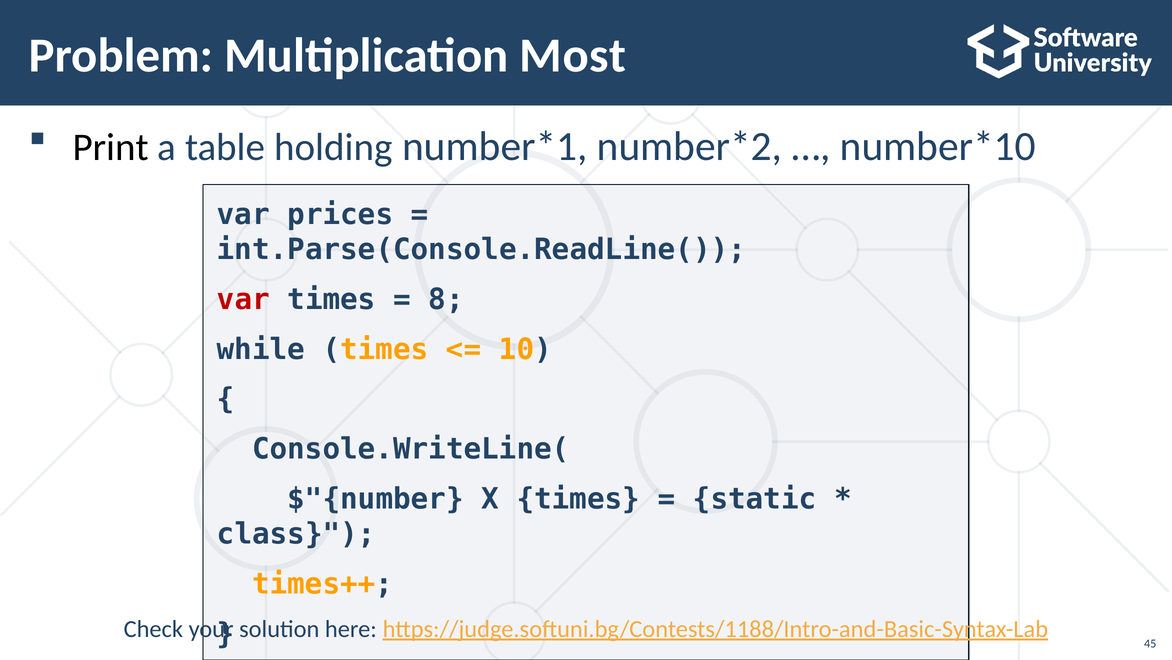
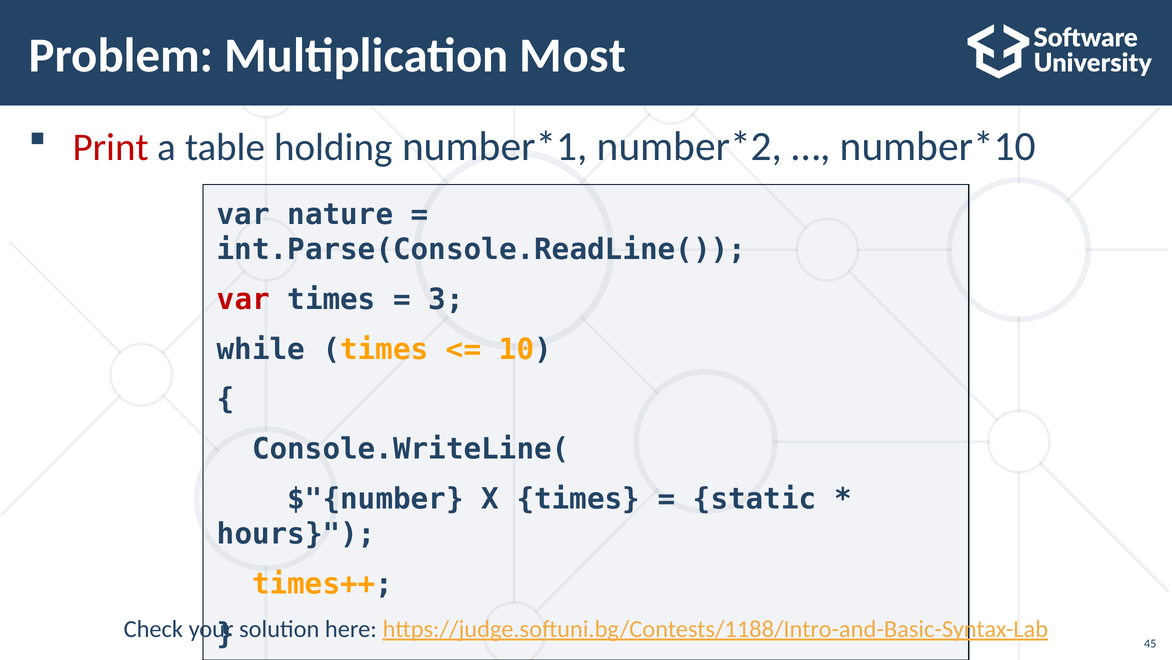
Print colour: black -> red (111, 147)
prices: prices -> nature (340, 214)
8: 8 -> 3 (446, 299)
class: class -> hours (296, 534)
